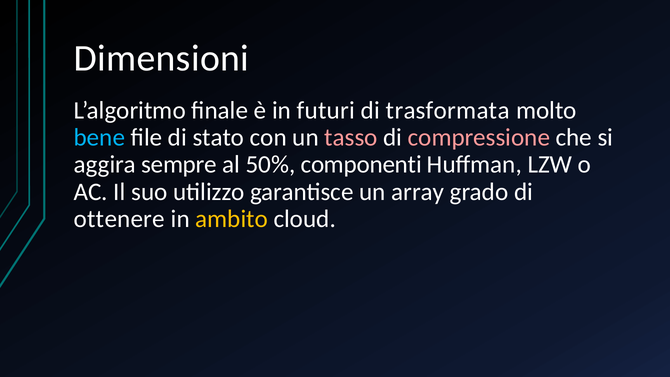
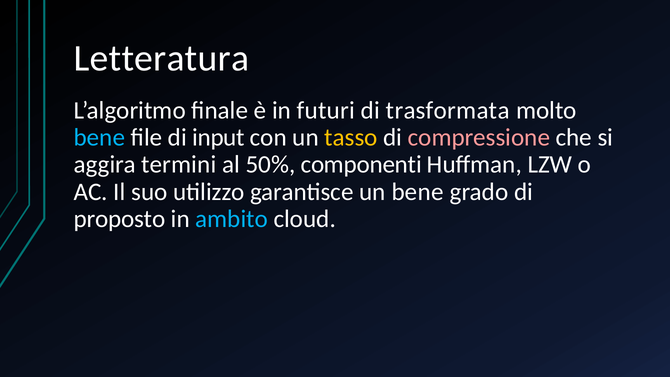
Dimensioni: Dimensioni -> Letteratura (161, 58)
stato: stato -> input (218, 137)
tasso colour: pink -> yellow (351, 137)
sempre: sempre -> termini (179, 165)
un array: array -> bene (418, 192)
ottenere: ottenere -> proposto (120, 219)
ambito colour: yellow -> light blue (232, 219)
